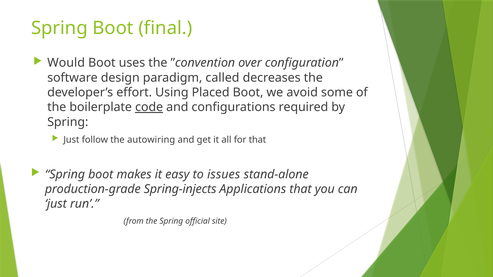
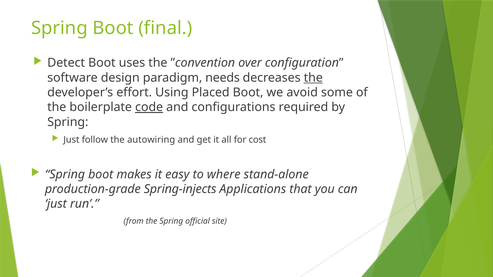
Would: Would -> Detect (66, 63)
called: called -> needs (223, 78)
the underline: none -> present (313, 78)
for that: that -> cost (257, 140)
issues: issues -> where (224, 174)
